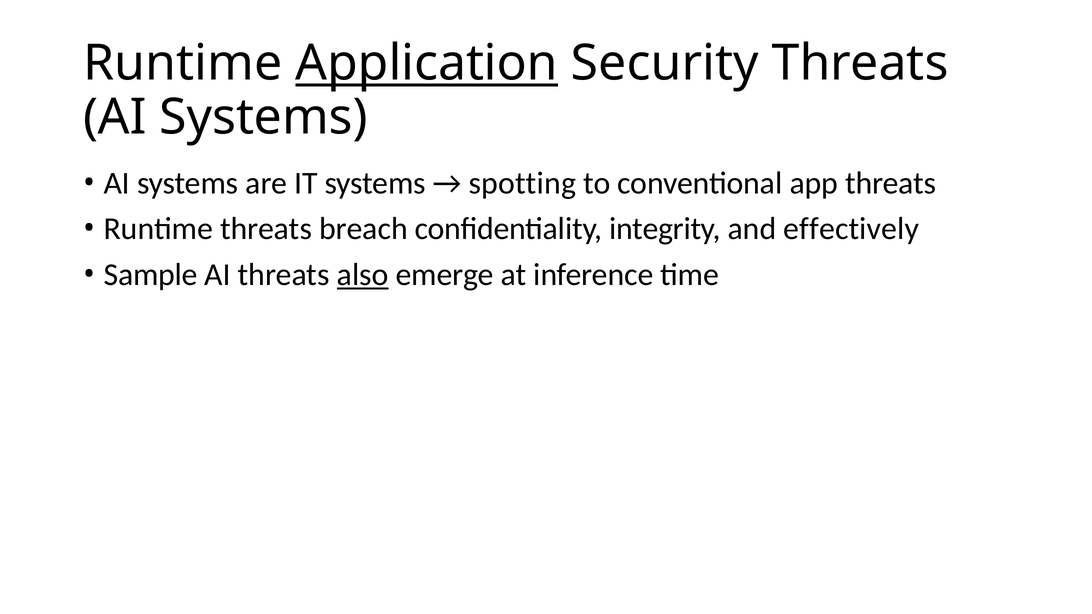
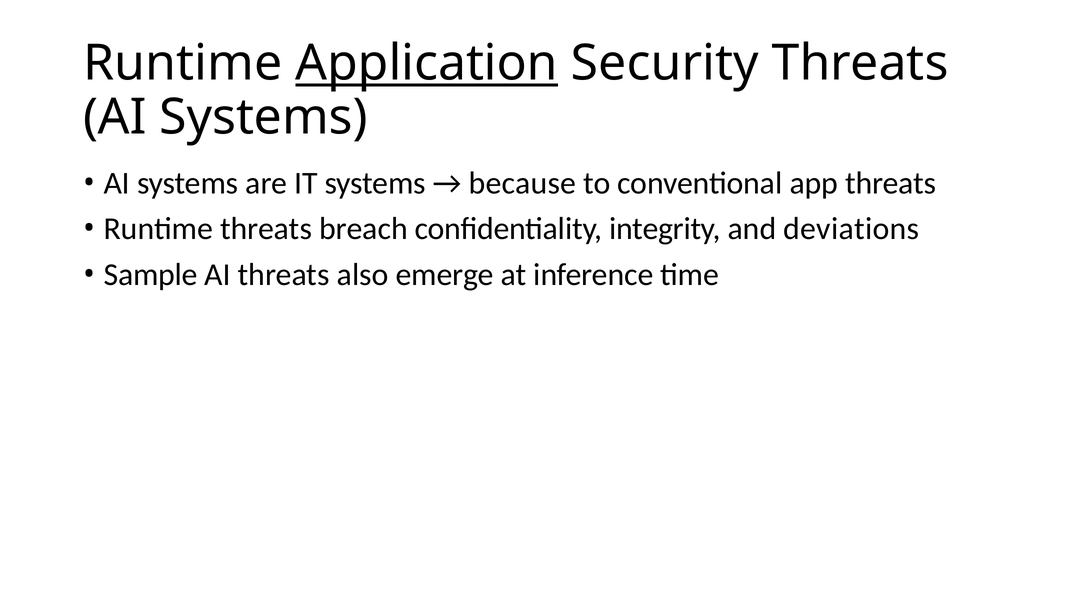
spotting: spotting -> because (522, 183)
effectively: effectively -> deviations (851, 229)
also underline: present -> none (363, 275)
